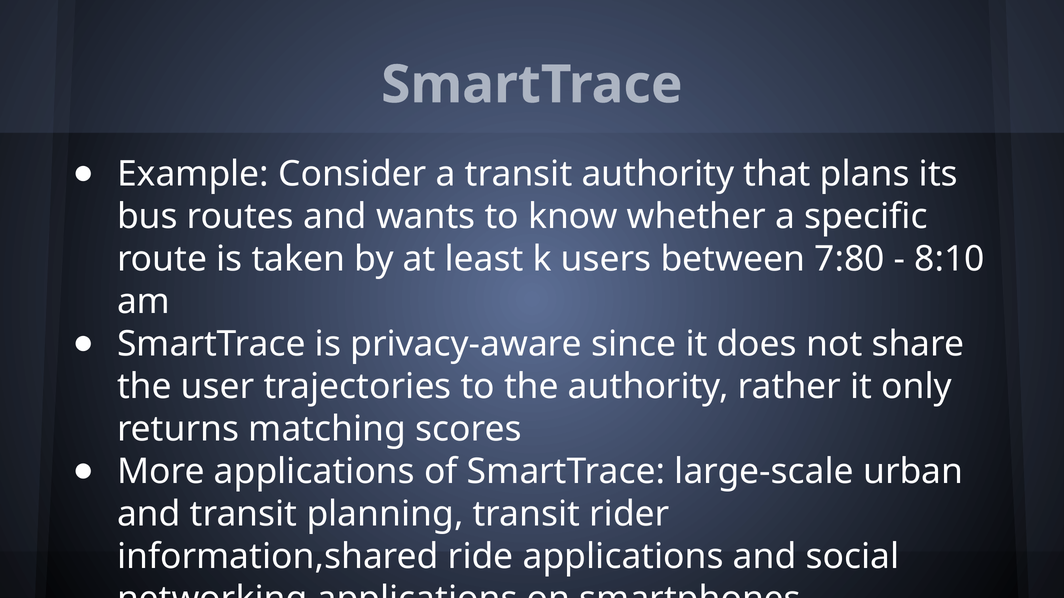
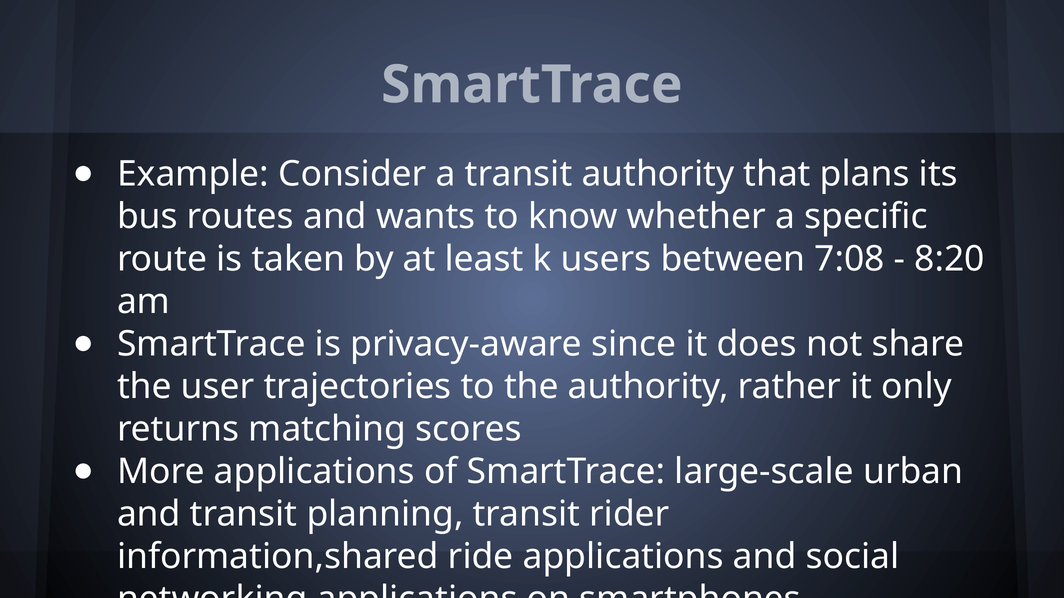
7:80: 7:80 -> 7:08 (849, 259)
8:10: 8:10 -> 8:20 (950, 259)
